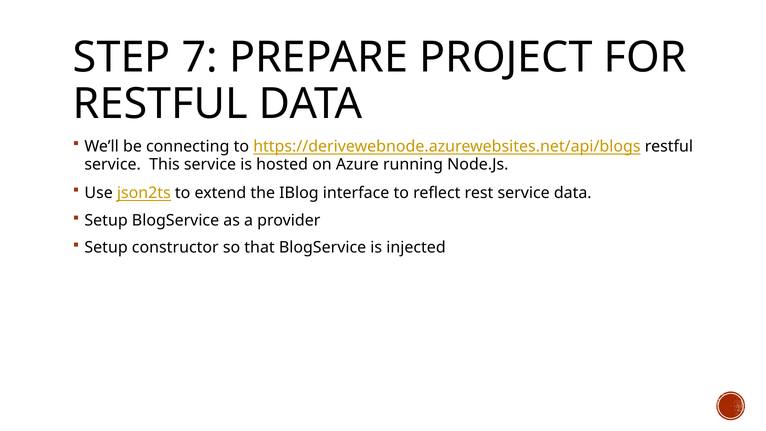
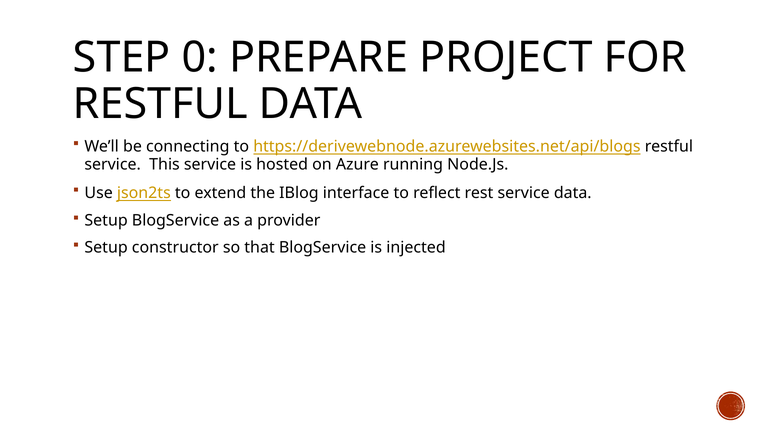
7: 7 -> 0 (200, 57)
